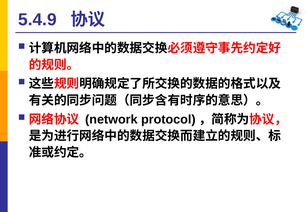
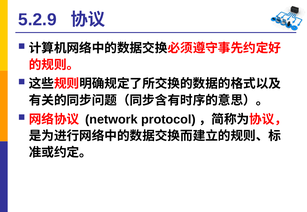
5.4.9: 5.4.9 -> 5.2.9 (37, 20)
